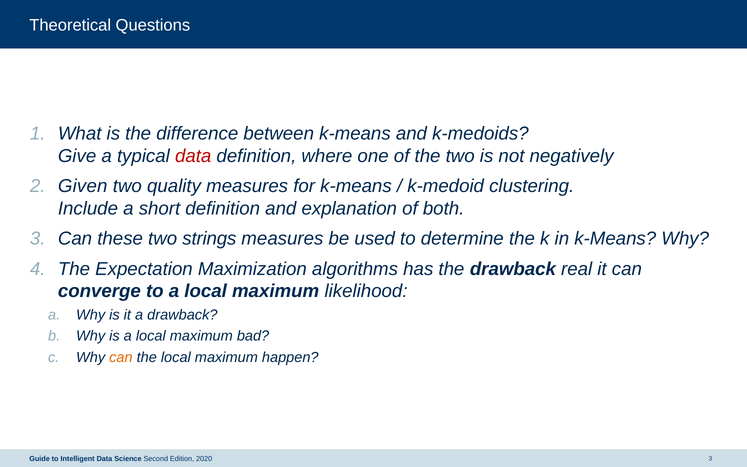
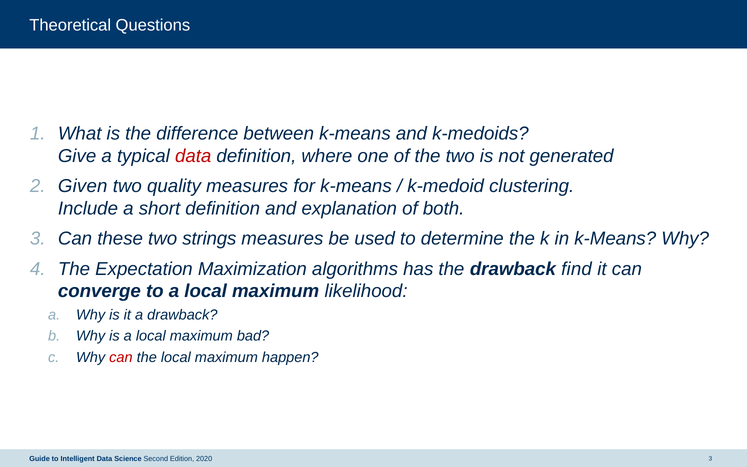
negatively: negatively -> generated (572, 156)
real: real -> find (577, 269)
can colour: orange -> red (121, 357)
